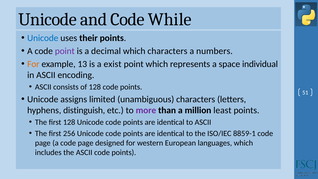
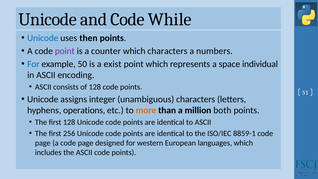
their: their -> then (88, 38)
decimal: decimal -> counter (106, 51)
For colour: orange -> blue (33, 64)
13: 13 -> 50 (82, 64)
limited: limited -> integer (102, 99)
distinguish: distinguish -> operations (84, 110)
more colour: purple -> orange (146, 110)
least: least -> both (222, 110)
